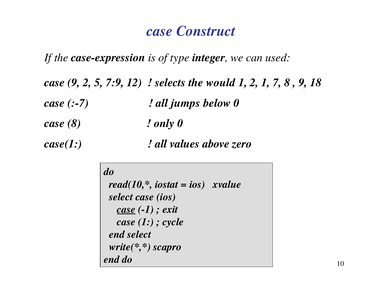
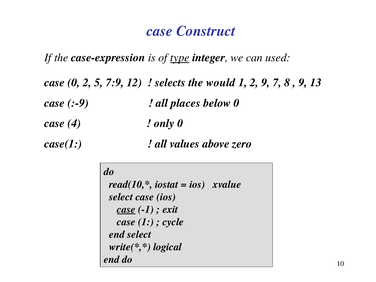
type underline: none -> present (180, 58)
case 9: 9 -> 0 (74, 83)
2 1: 1 -> 9 (266, 83)
18: 18 -> 13 (316, 83)
:-7: :-7 -> :-9 (78, 103)
jumps: jumps -> places (186, 103)
case 8: 8 -> 4 (74, 123)
scapro: scapro -> logical (168, 247)
